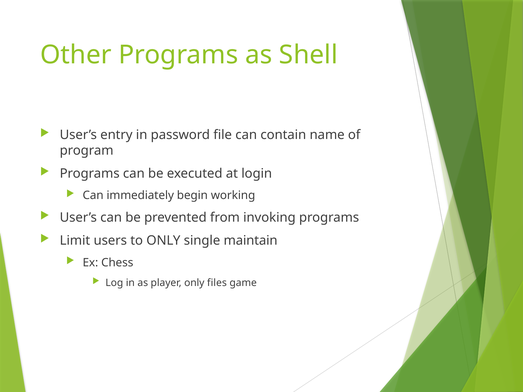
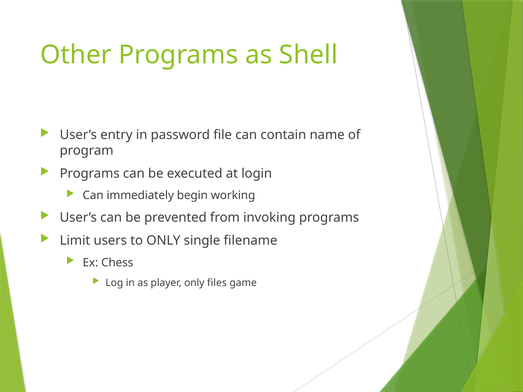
maintain: maintain -> filename (251, 241)
